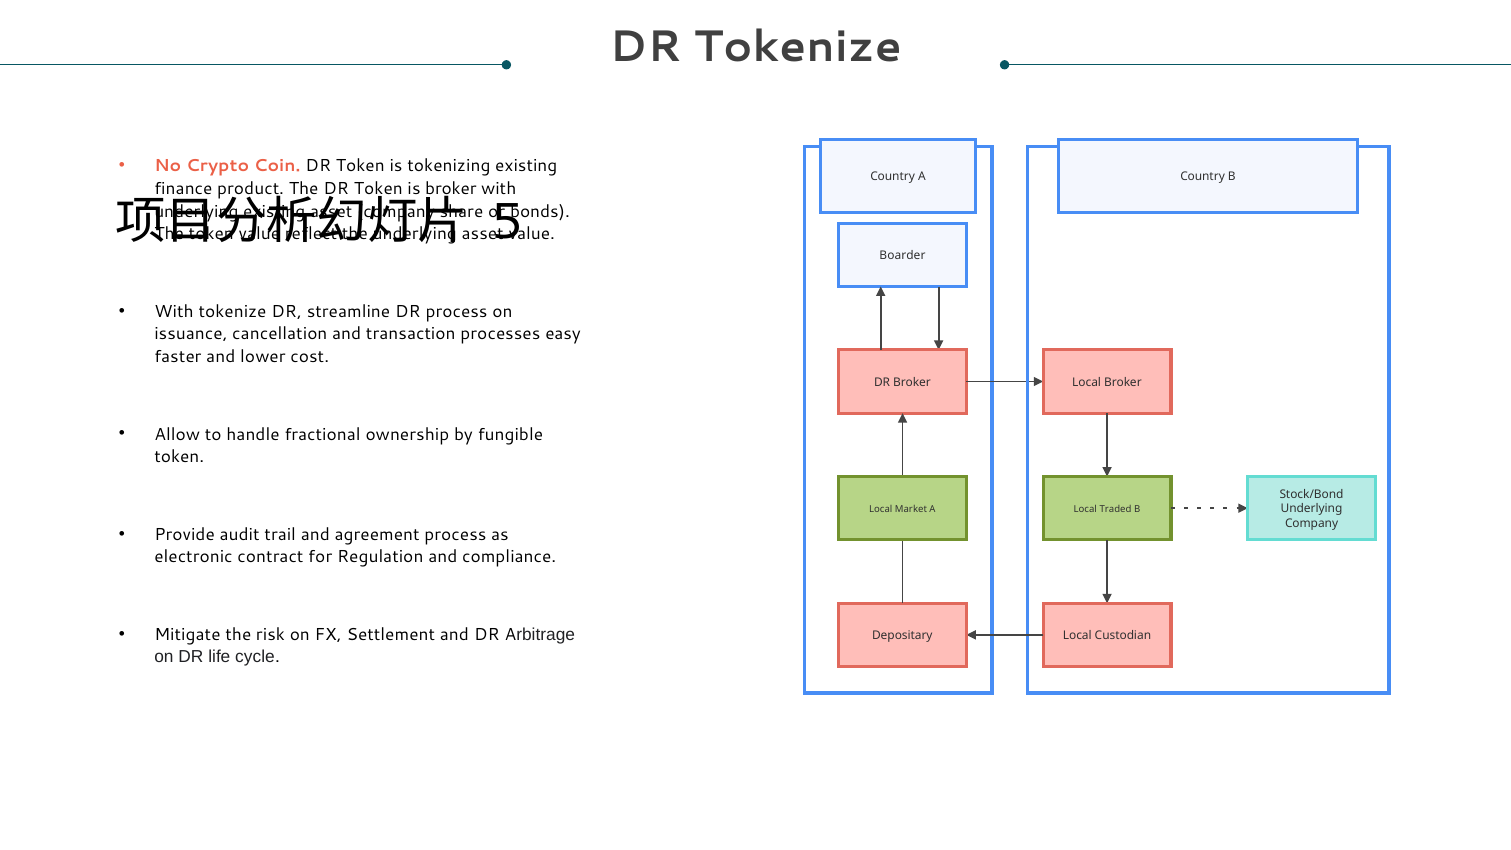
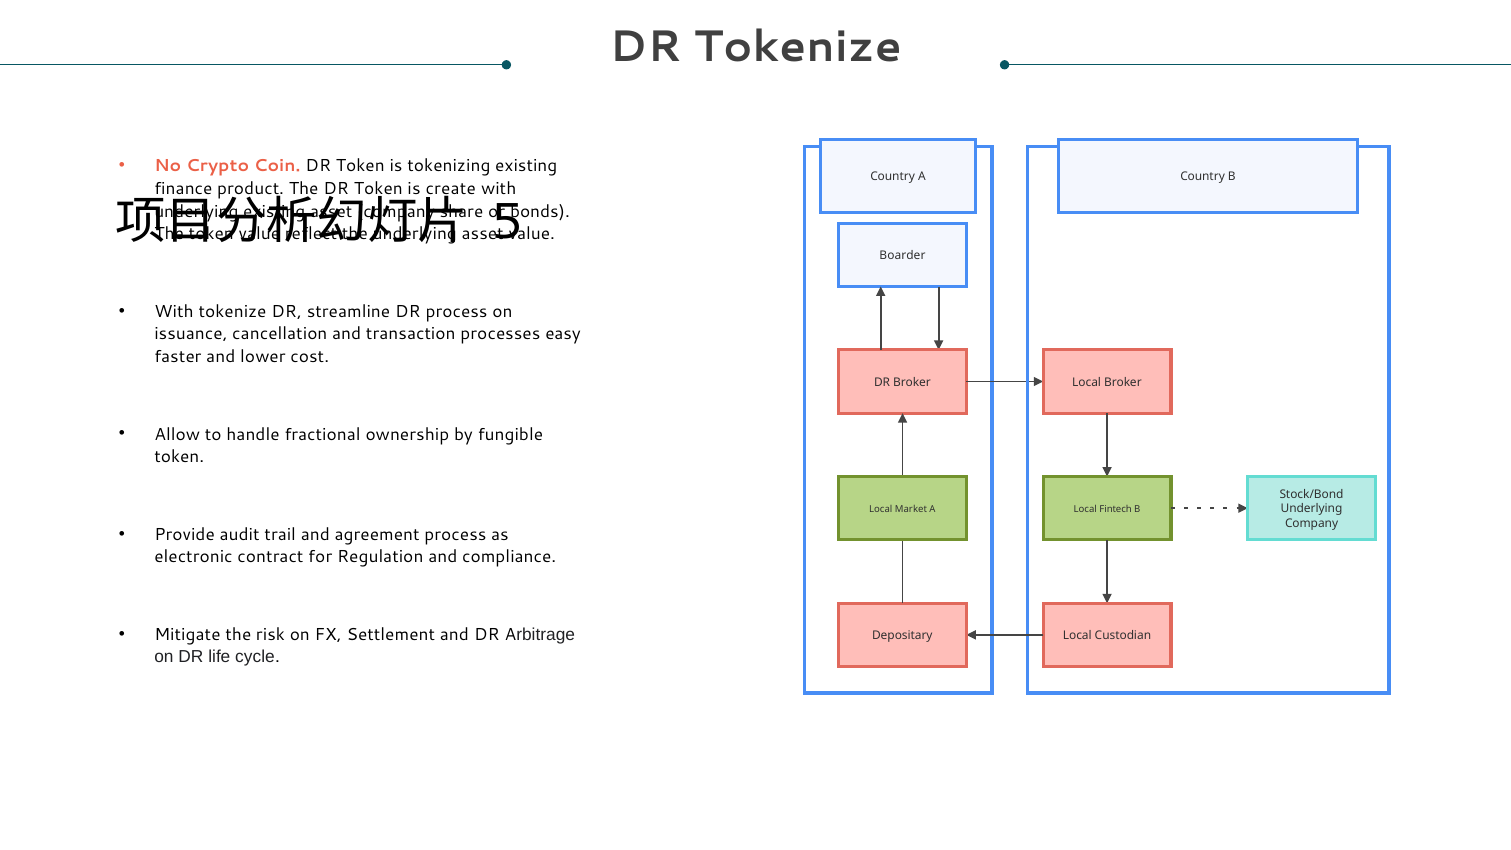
is broker: broker -> create (451, 189)
Traded: Traded -> Fintech (1116, 509)
